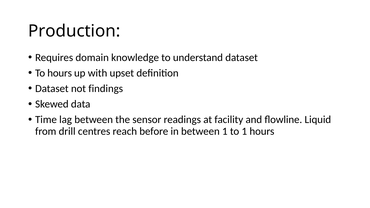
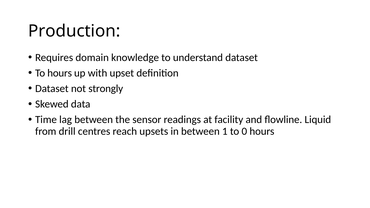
findings: findings -> strongly (106, 89)
before: before -> upsets (154, 131)
to 1: 1 -> 0 (244, 131)
